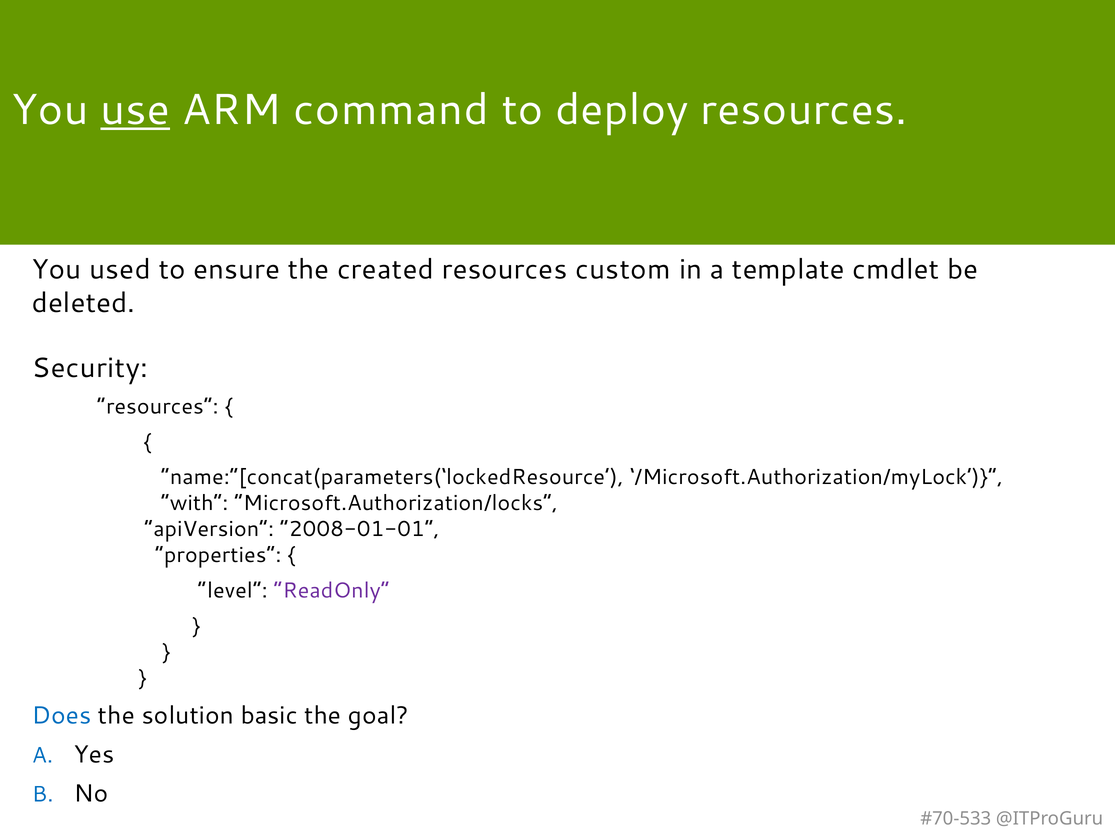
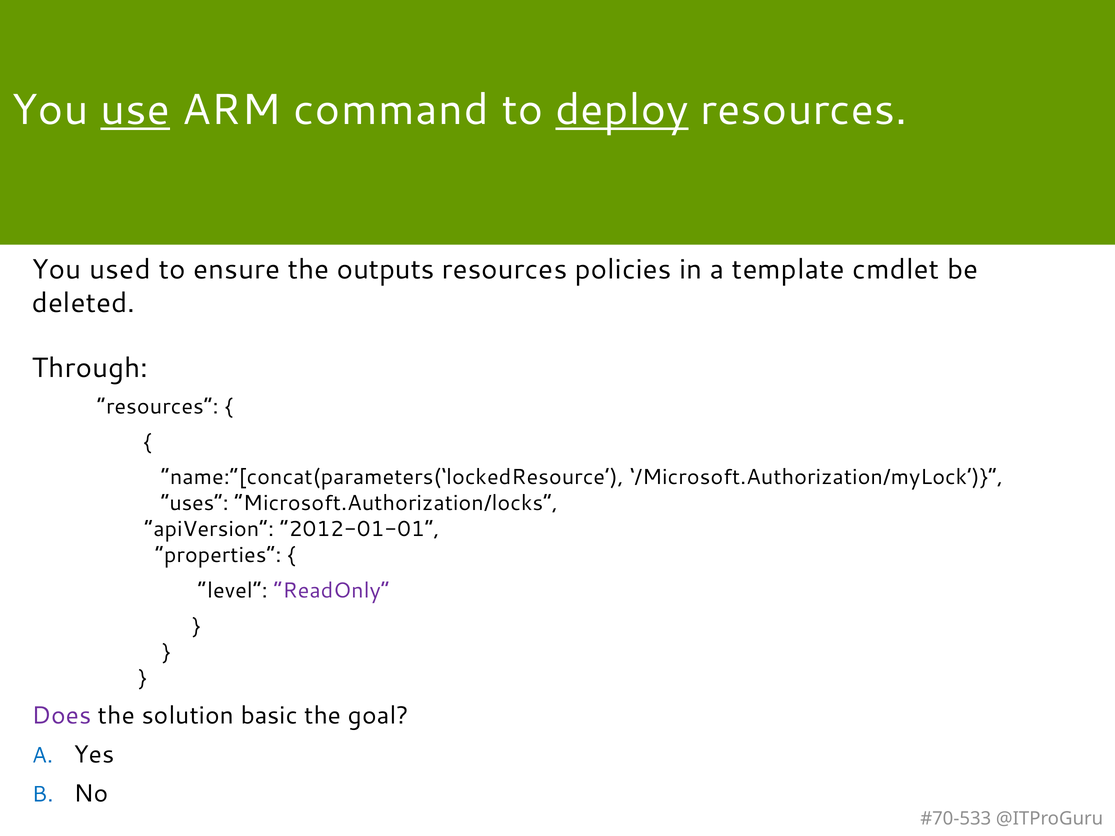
deploy underline: none -> present (622, 110)
created: created -> outputs (386, 270)
custom: custom -> policies (623, 270)
Security: Security -> Through (90, 368)
with: with -> uses (195, 503)
2008-01-01: 2008-01-01 -> 2012-01-01 (360, 529)
Does colour: blue -> purple (62, 716)
